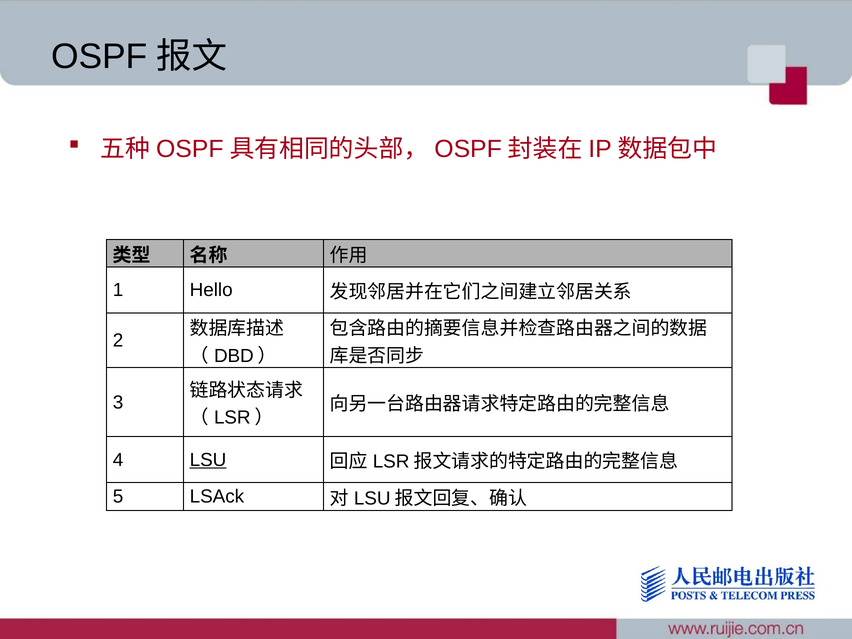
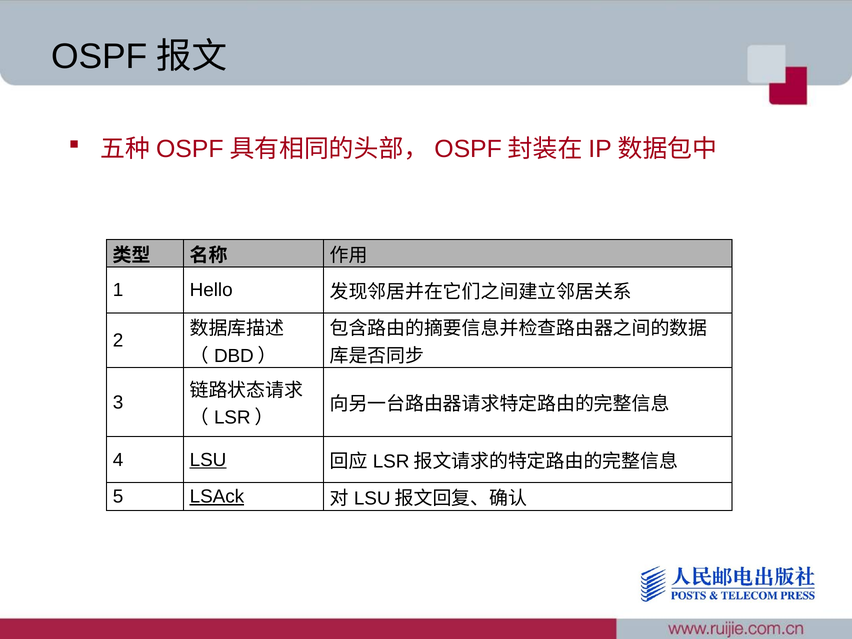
LSAck underline: none -> present (217, 497)
